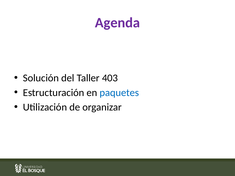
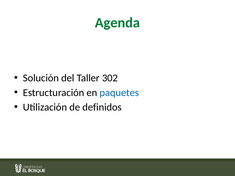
Agenda colour: purple -> green (117, 23)
403: 403 -> 302 (110, 78)
organizar: organizar -> definidos (102, 107)
